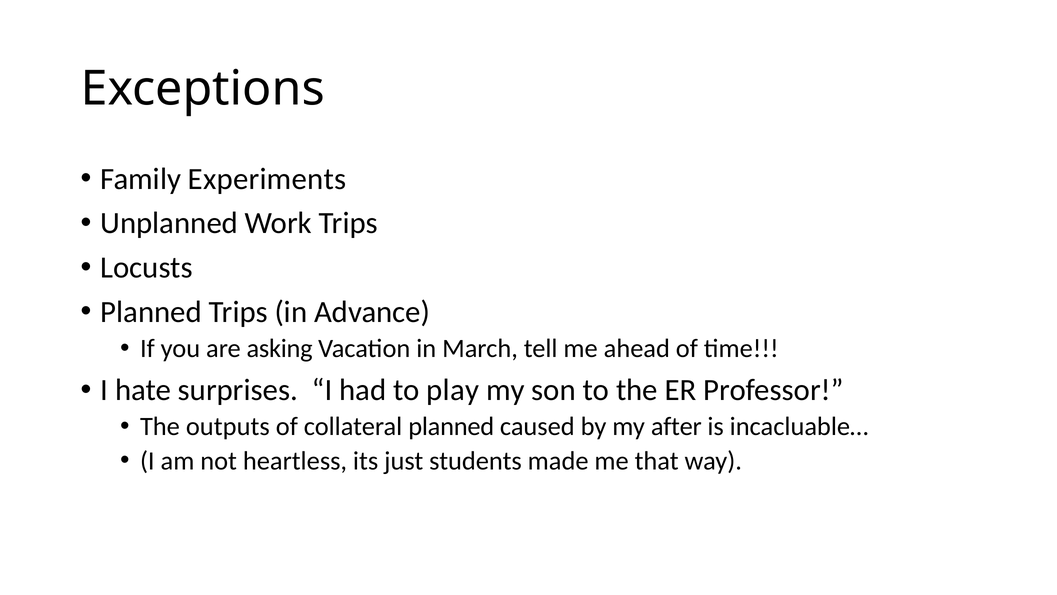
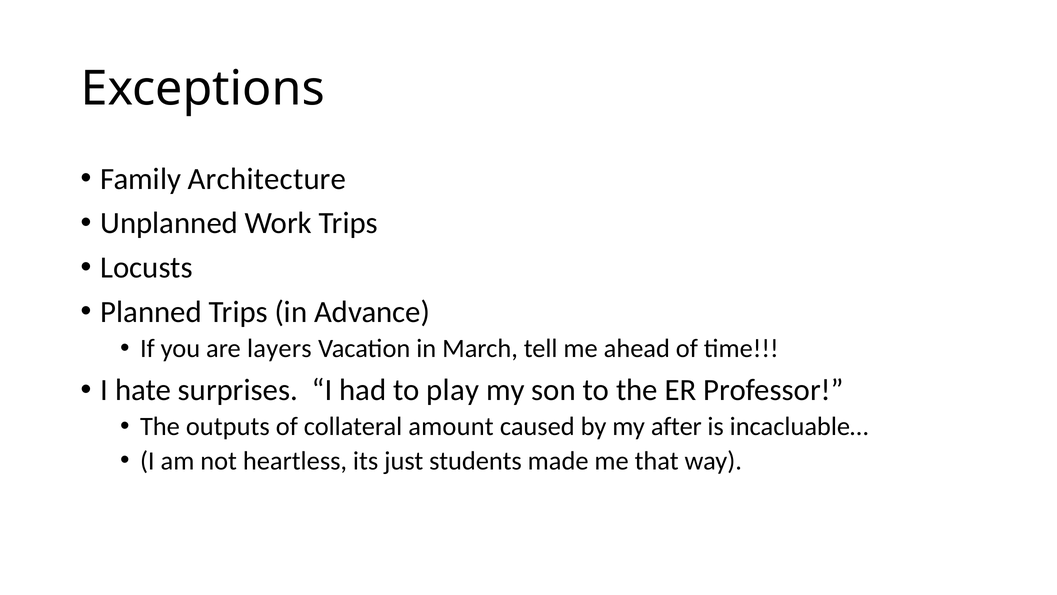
Experiments: Experiments -> Architecture (267, 179)
asking: asking -> layers (279, 348)
collateral planned: planned -> amount (451, 426)
